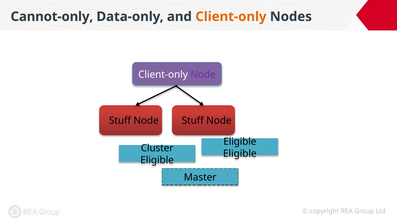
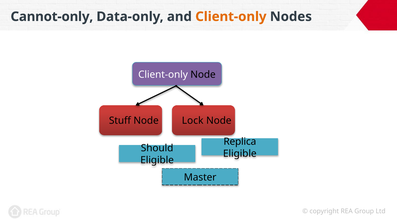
Node colour: purple -> black (203, 74)
Stuff: Stuff -> Lock (193, 120)
Eligible: Eligible -> Replica (240, 141)
Cluster: Cluster -> Should (157, 148)
